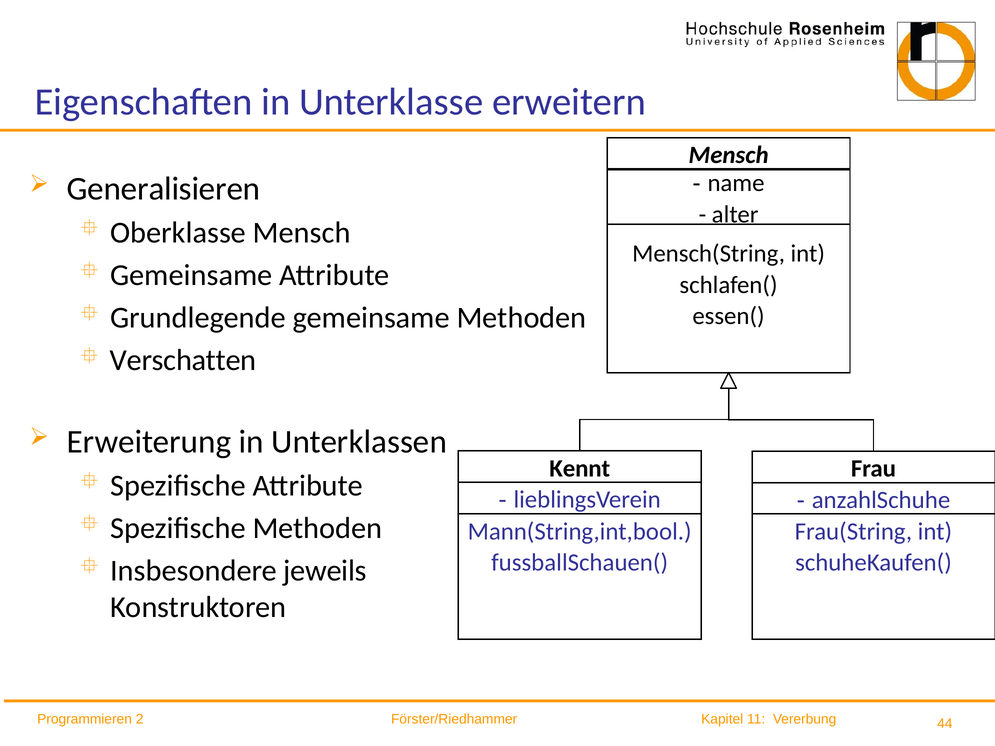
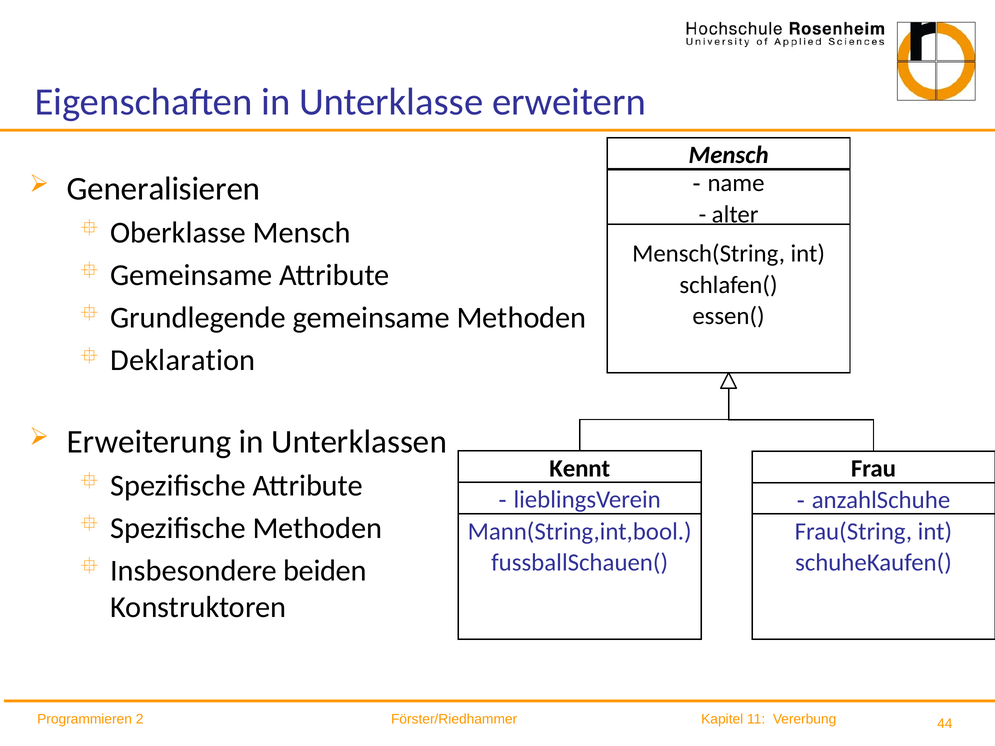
Verschatten: Verschatten -> Deklaration (183, 360)
jeweils: jeweils -> beiden (325, 571)
